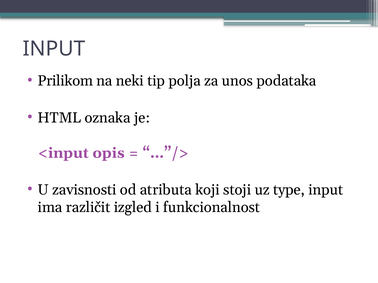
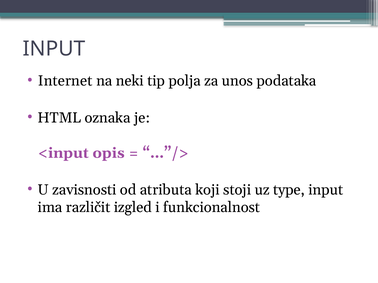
Prilikom: Prilikom -> Internet (65, 81)
